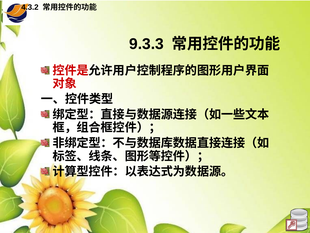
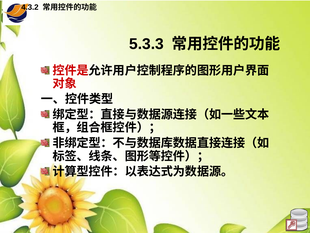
9.3.3: 9.3.3 -> 5.3.3 (146, 44)
